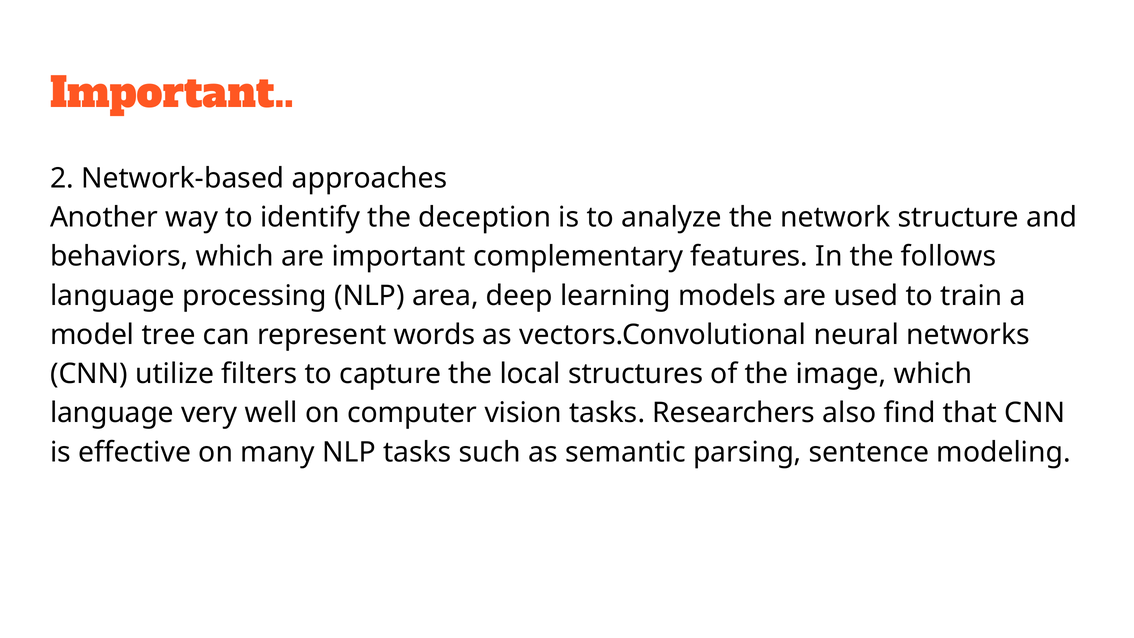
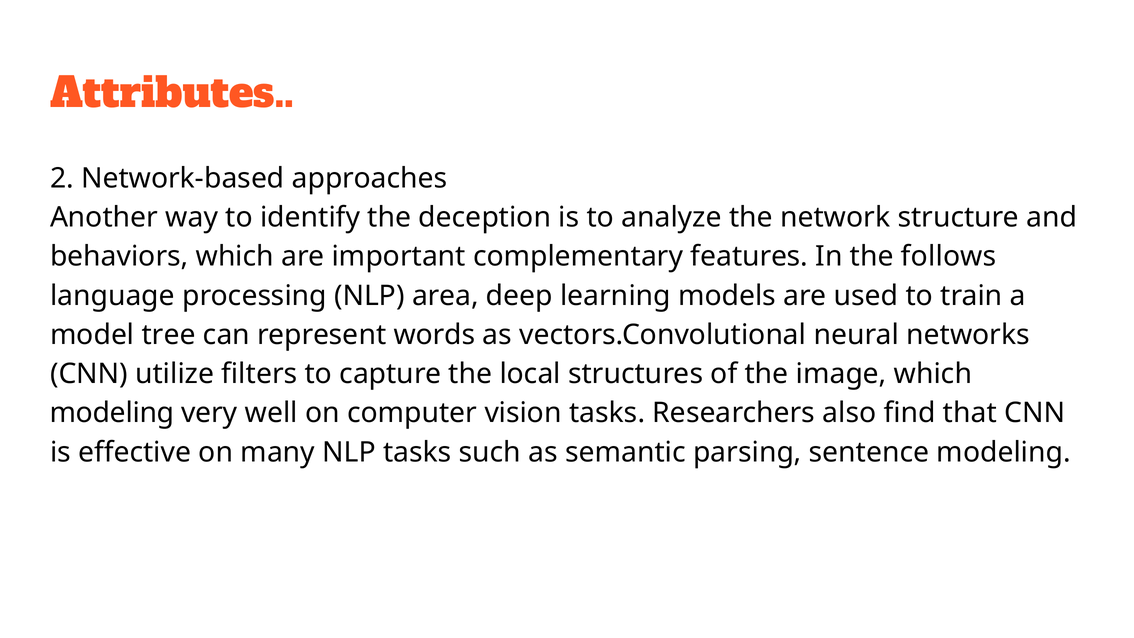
Important: Important -> Attributes (172, 94)
language: language -> modeling (112, 413)
